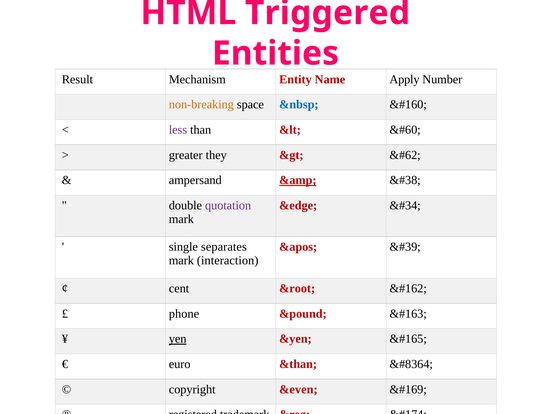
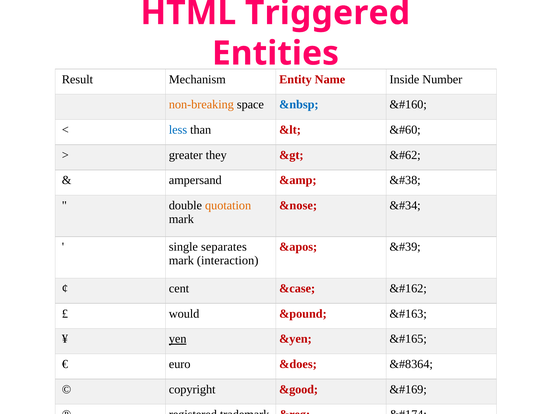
Apply: Apply -> Inside (404, 79)
less colour: purple -> blue (178, 130)
&amp underline: present -> none (298, 180)
quotation colour: purple -> orange (228, 205)
&edge: &edge -> &nose (298, 205)
&root: &root -> &case (297, 288)
phone: phone -> would (184, 313)
&than: &than -> &does (298, 363)
&even: &even -> &good (299, 389)
